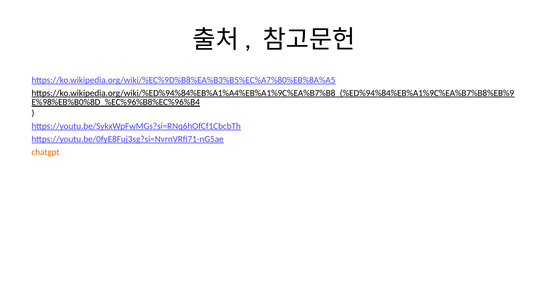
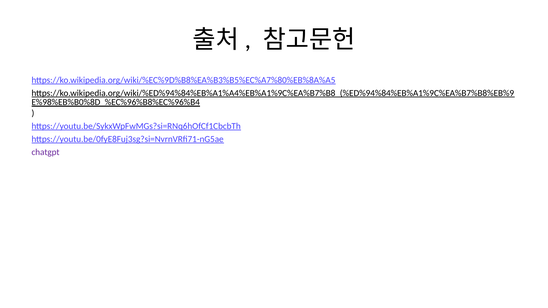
chatgpt colour: orange -> purple (46, 152)
